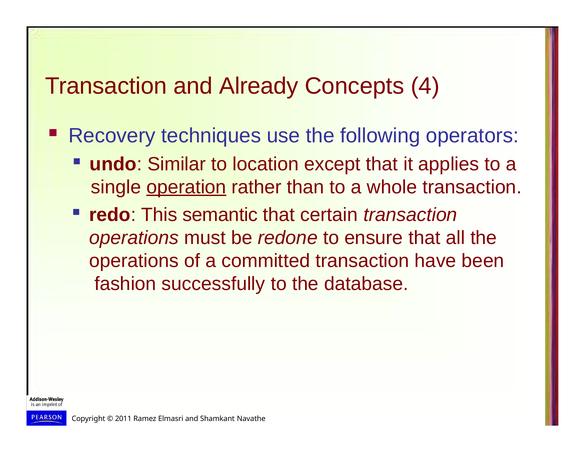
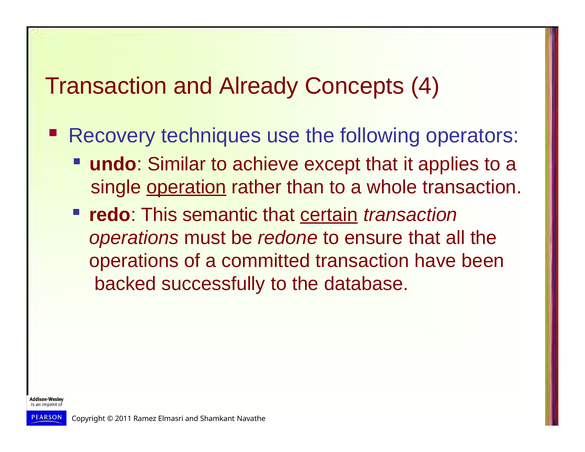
location: location -> achieve (266, 164)
certain underline: none -> present (329, 215)
fashion: fashion -> backed (125, 284)
